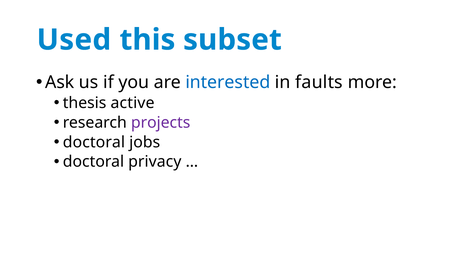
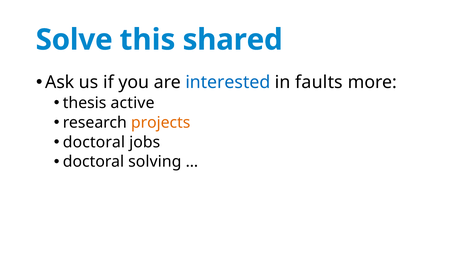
Used: Used -> Solve (74, 40)
subset: subset -> shared (233, 40)
projects colour: purple -> orange (161, 122)
privacy: privacy -> solving (155, 161)
